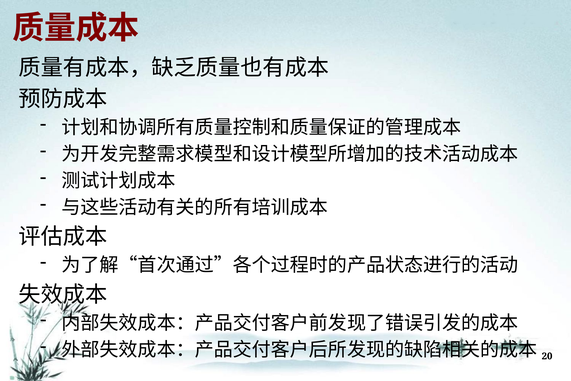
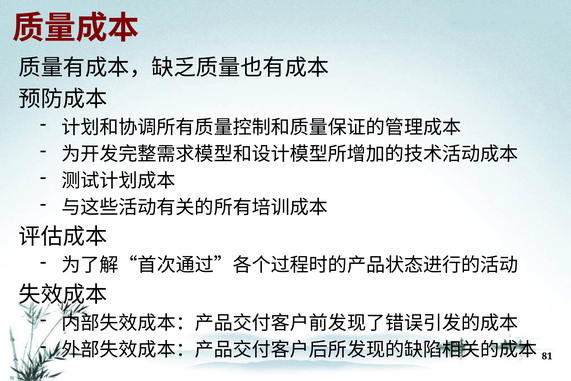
20: 20 -> 81 (547, 356)
